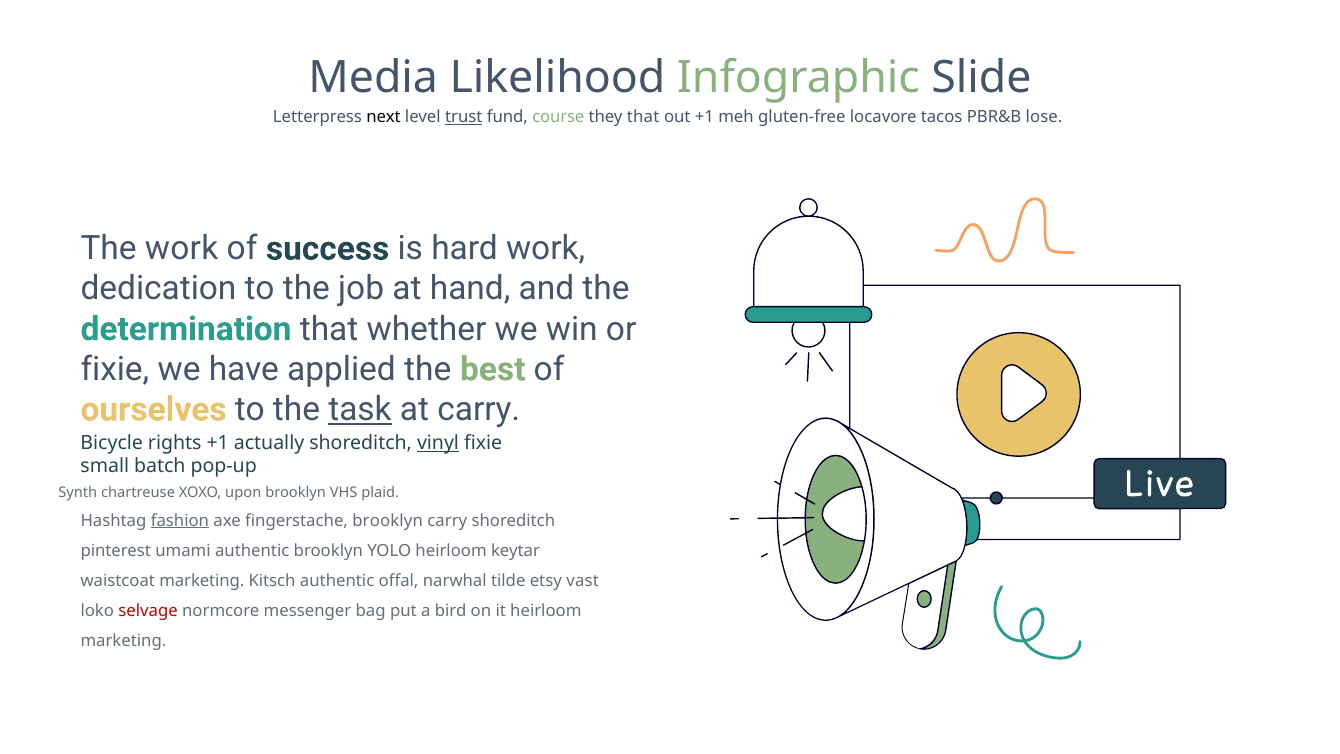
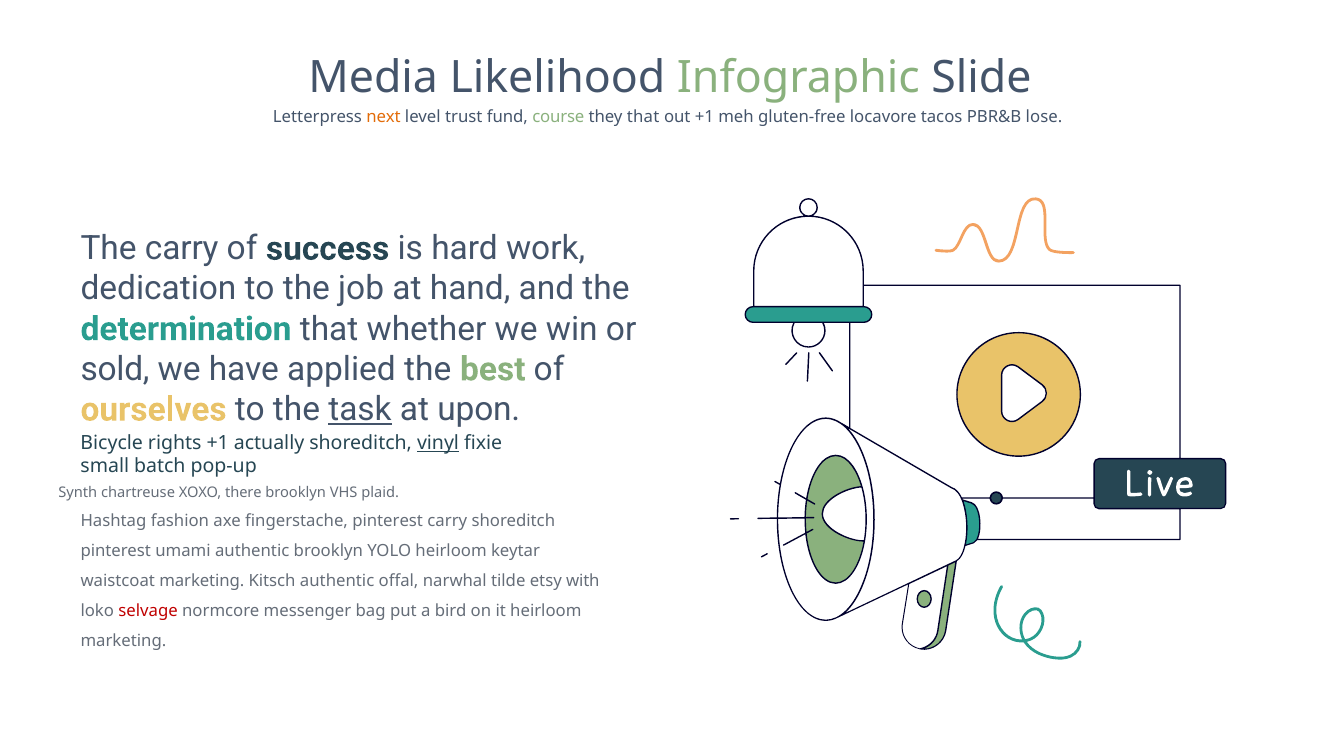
next colour: black -> orange (384, 117)
trust underline: present -> none (464, 117)
The work: work -> carry (182, 249)
fixie: fixie -> sold (115, 369)
at carry: carry -> upon (479, 409)
upon: upon -> there (243, 493)
fashion underline: present -> none (180, 520)
fingerstache brooklyn: brooklyn -> pinterest (388, 520)
vast: vast -> with (583, 581)
